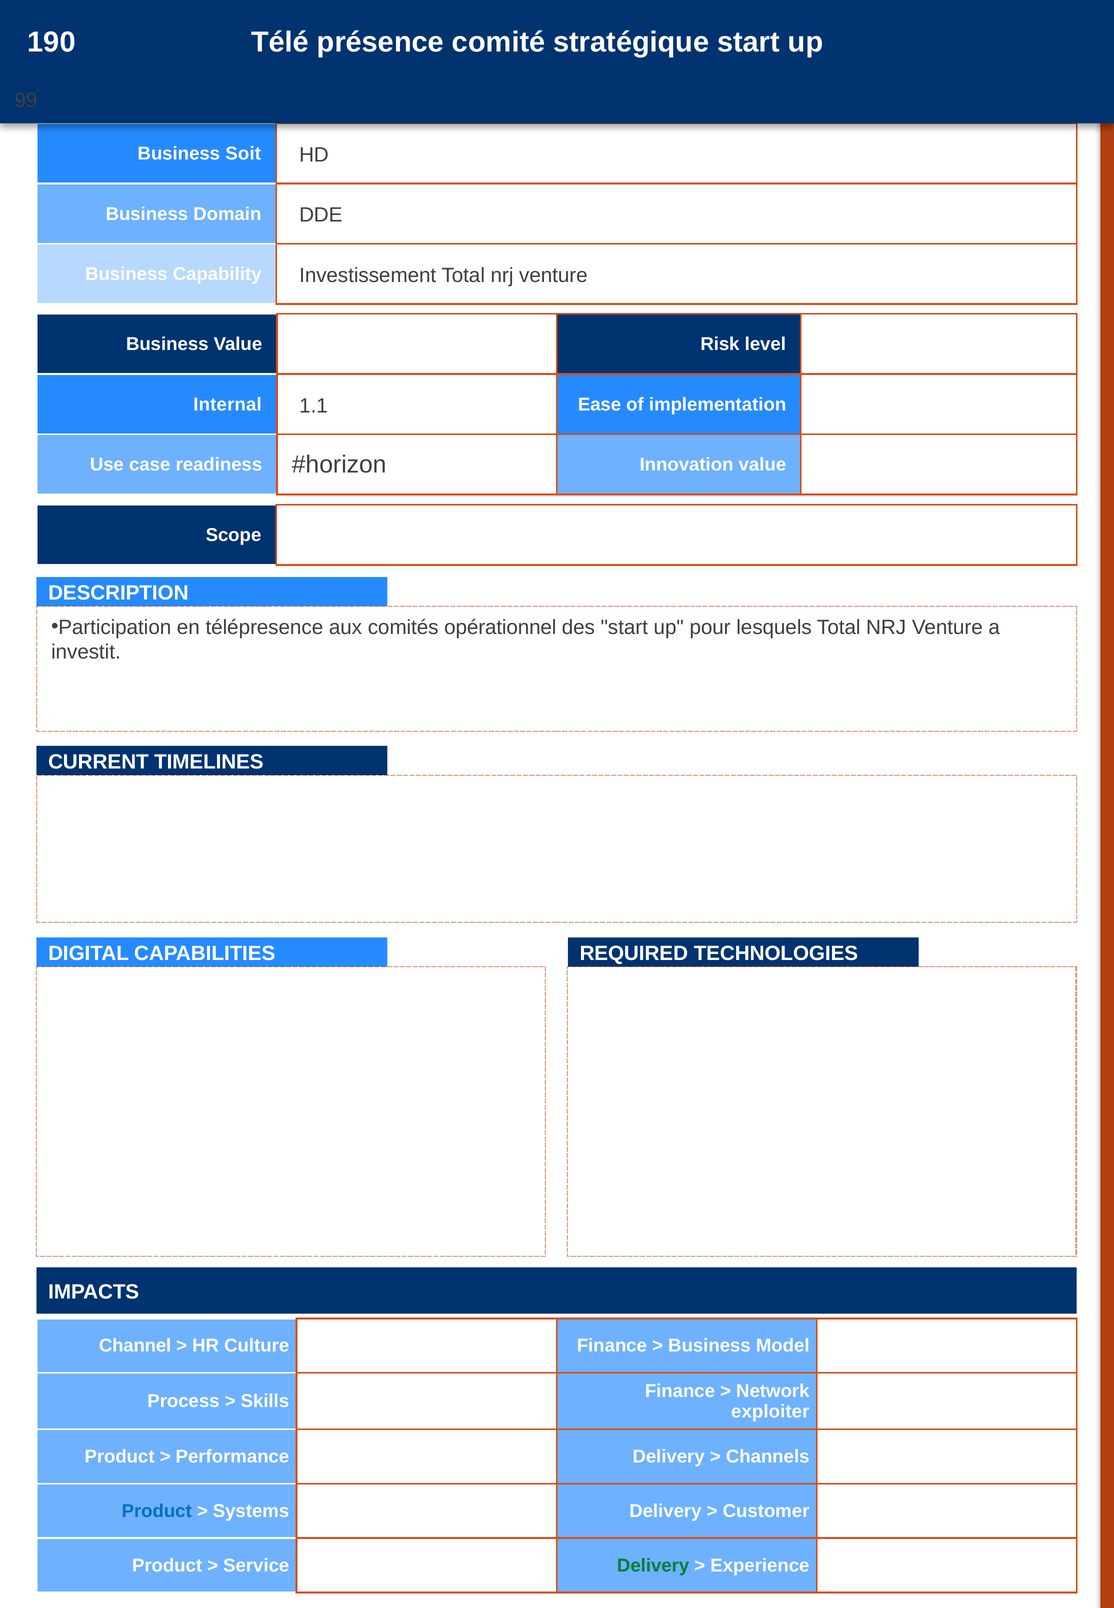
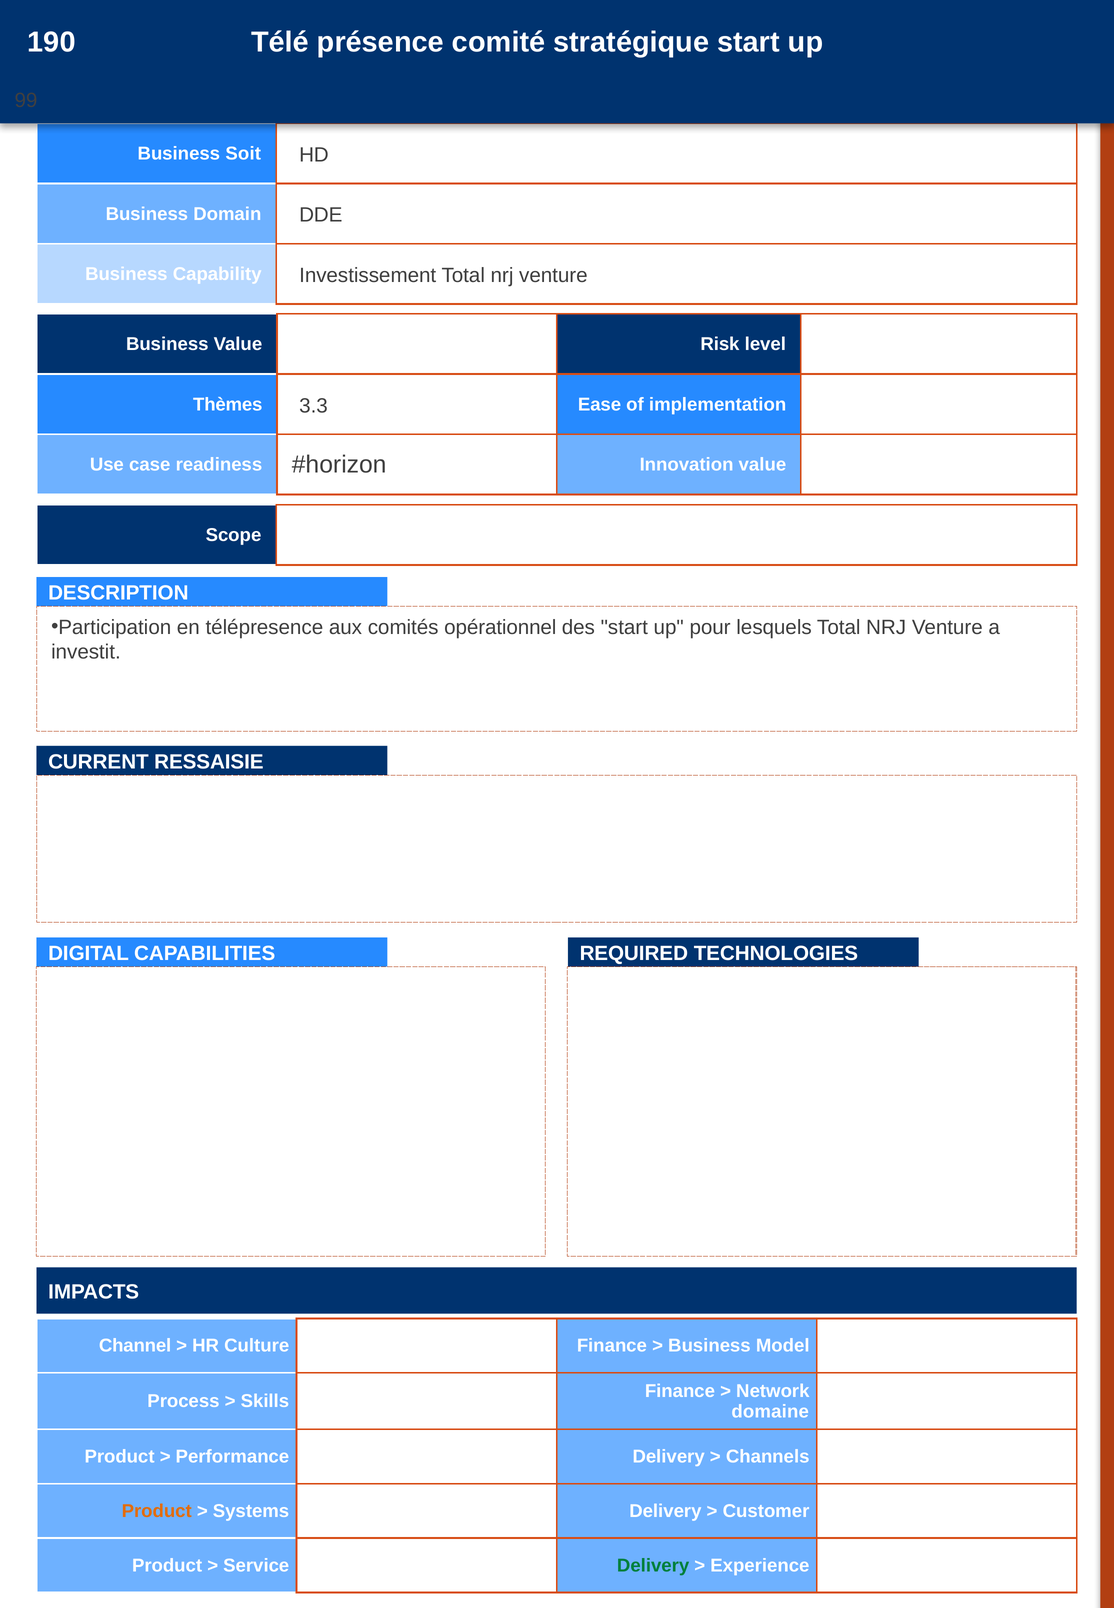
Internal: Internal -> Thèmes (228, 405)
1.1: 1.1 -> 3.3 (314, 406)
TIMELINES: TIMELINES -> RESSAISIE (209, 762)
exploiter: exploiter -> domaine (770, 1413)
Product colour: blue -> orange (157, 1512)
